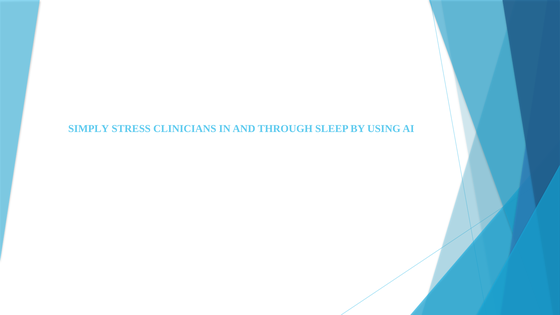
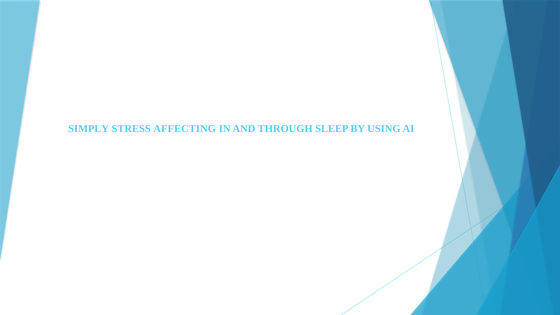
CLINICIANS: CLINICIANS -> AFFECTING (185, 129)
